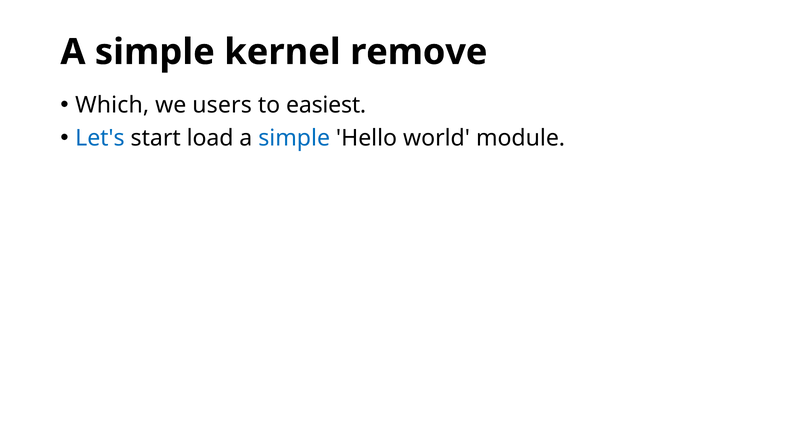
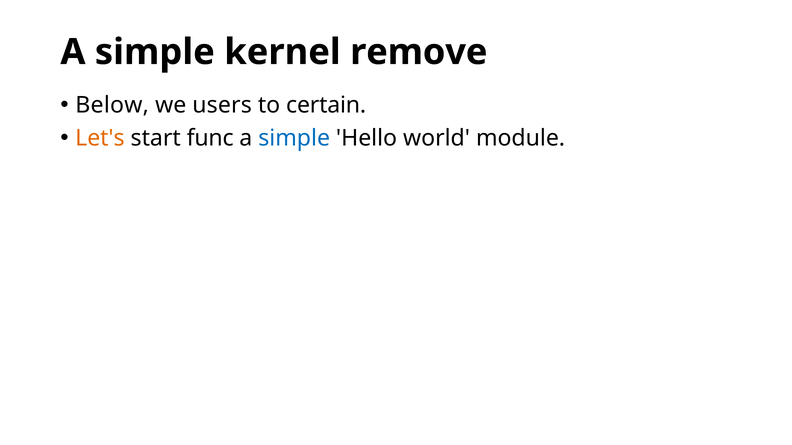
Which: Which -> Below (112, 105)
easiest: easiest -> certain (326, 105)
Let's colour: blue -> orange (100, 138)
load: load -> func (210, 138)
